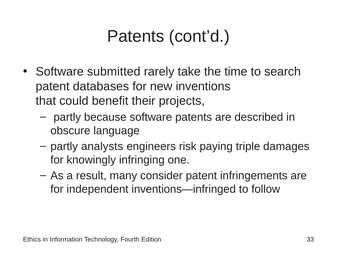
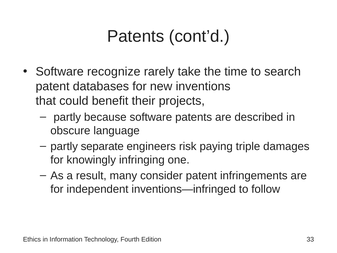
submitted: submitted -> recognize (114, 72)
analysts: analysts -> separate (102, 146)
